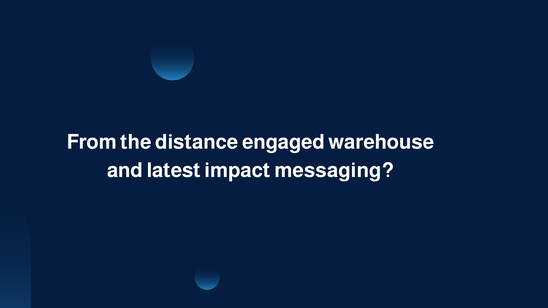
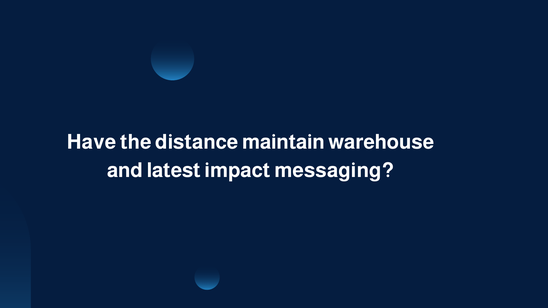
From: From -> Have (92, 142)
engaged: engaged -> maintain (284, 142)
